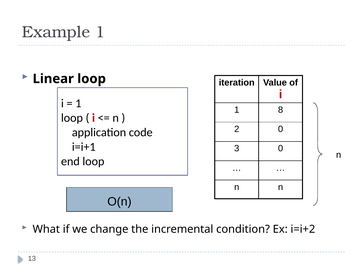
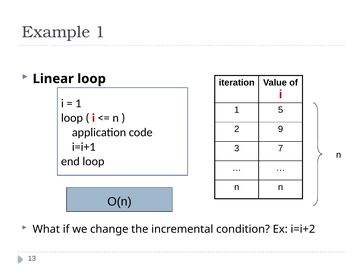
8: 8 -> 5 (281, 110)
2 0: 0 -> 9 (281, 129)
3 0: 0 -> 7 (281, 149)
